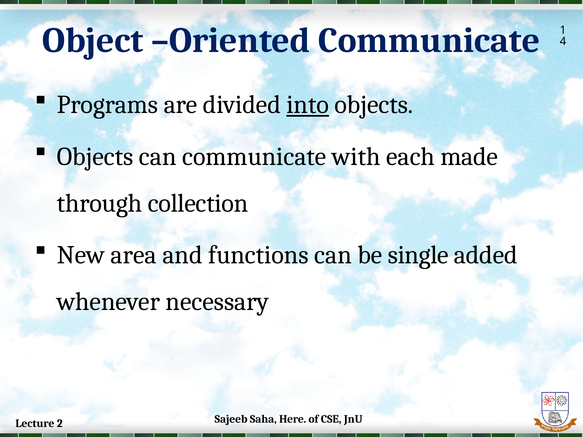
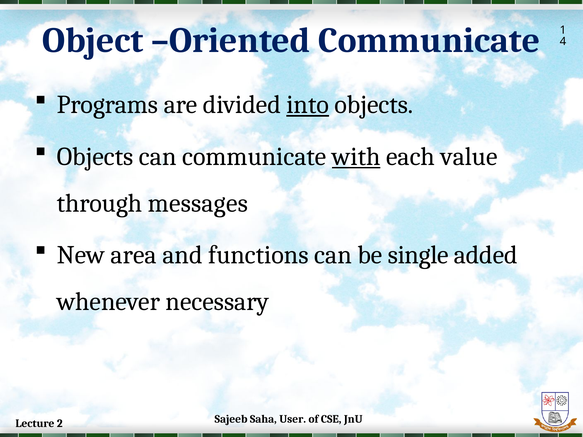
with underline: none -> present (356, 157)
made: made -> value (469, 157)
collection: collection -> messages (198, 203)
Here: Here -> User (293, 419)
